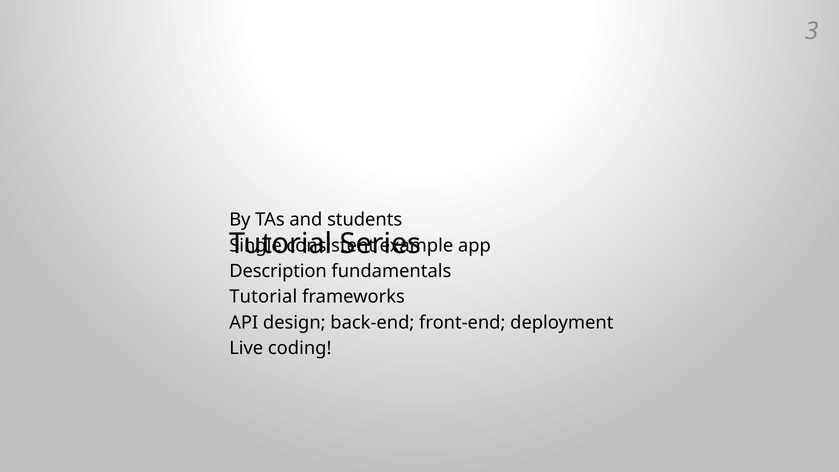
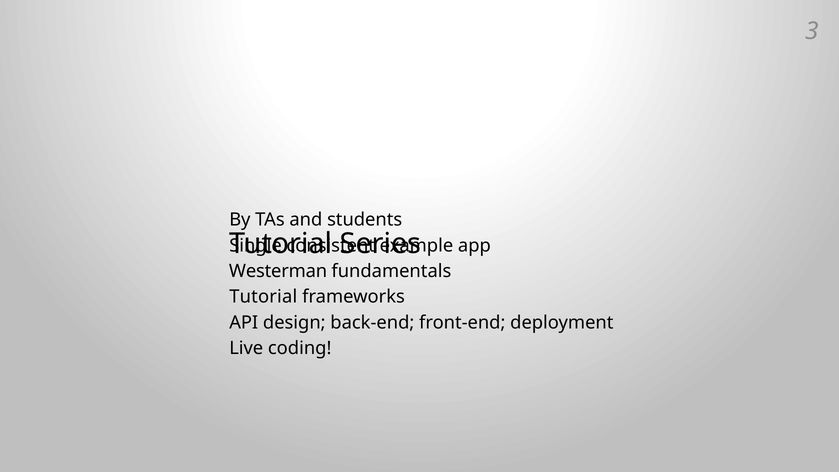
Description: Description -> Westerman (278, 271)
